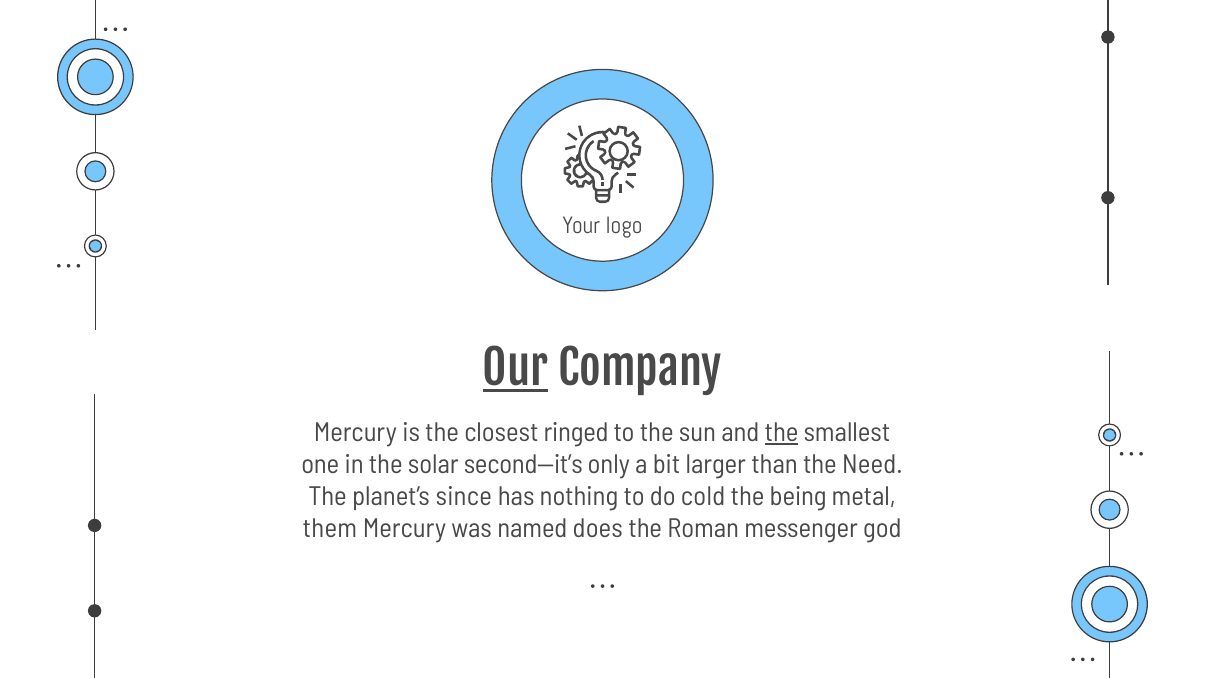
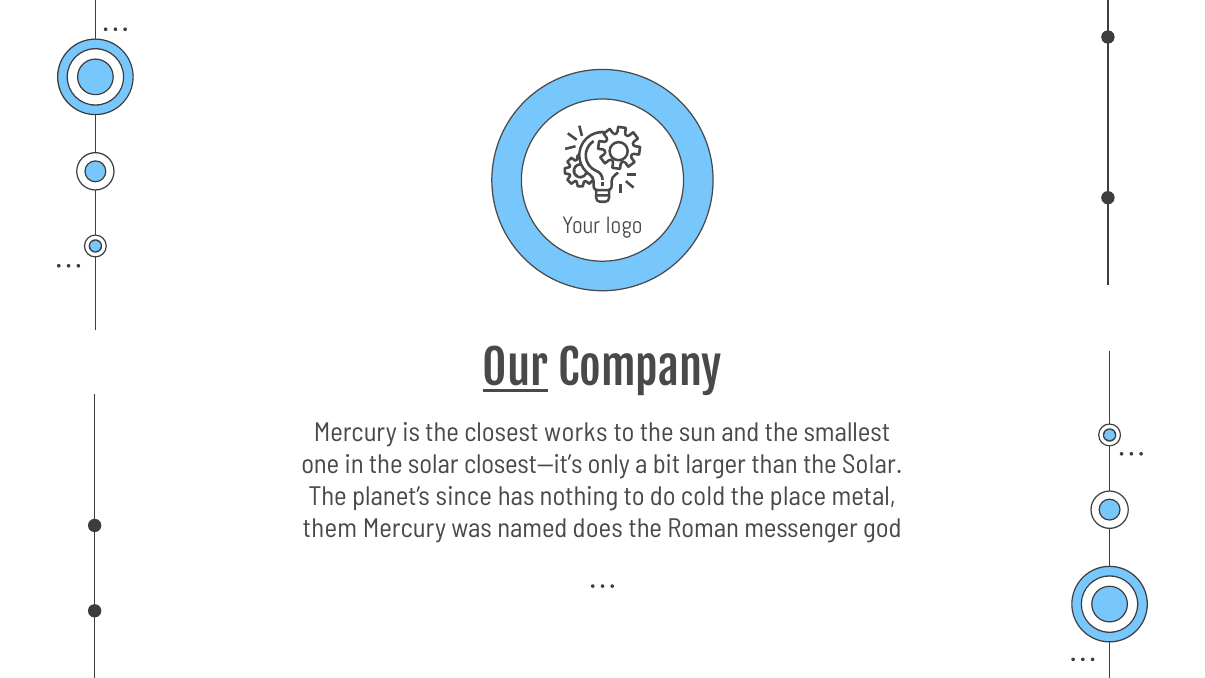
ringed: ringed -> works (576, 432)
the underline: present -> none (782, 432)
second—it’s: second—it’s -> closest—it’s (523, 465)
than the Need: Need -> Solar (872, 465)
being: being -> place (798, 497)
